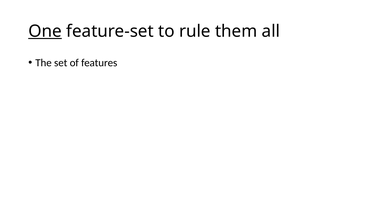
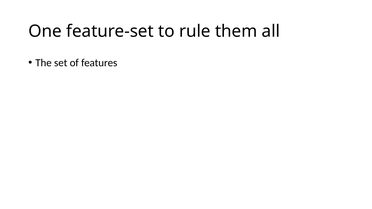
One underline: present -> none (45, 31)
